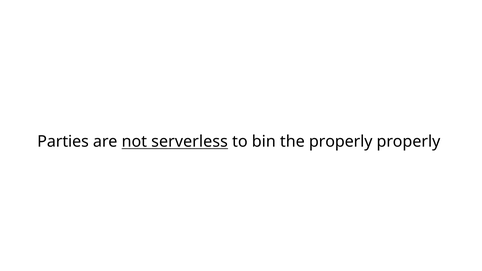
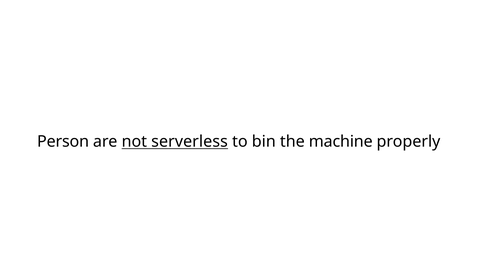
Parties: Parties -> Person (63, 142)
the properly: properly -> machine (341, 142)
